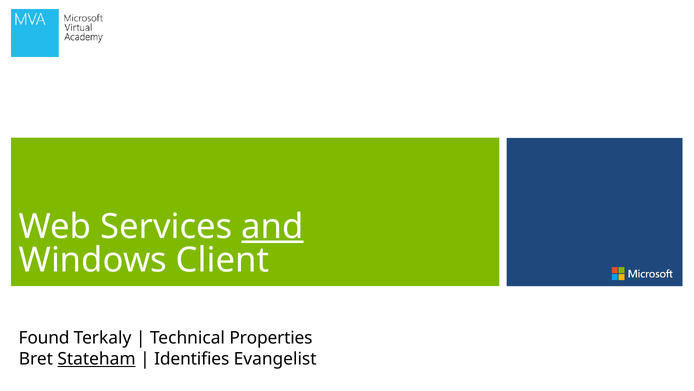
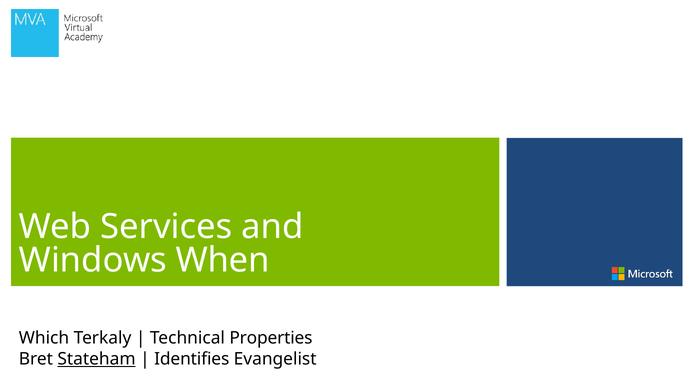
and underline: present -> none (273, 226)
Client: Client -> When (223, 260)
Found: Found -> Which (44, 337)
